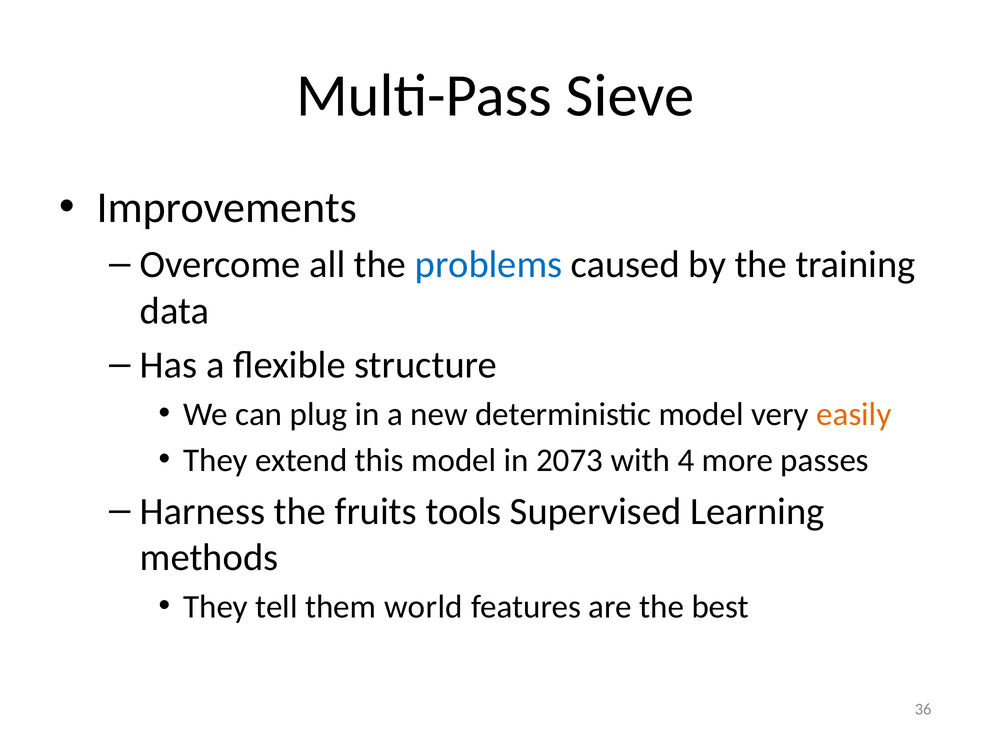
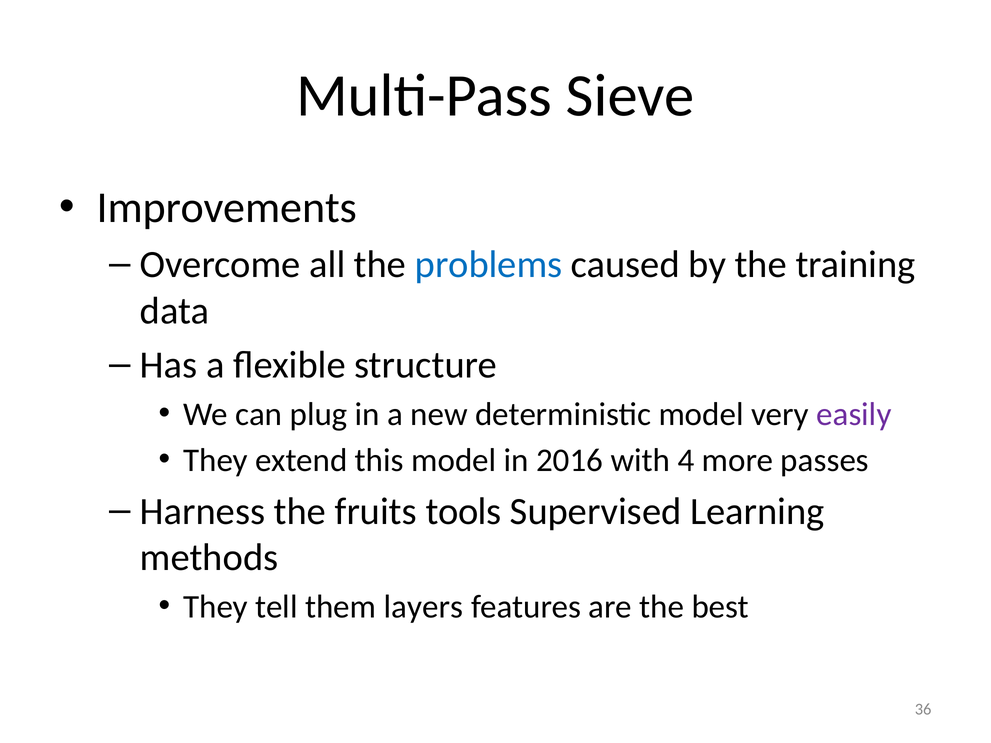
easily colour: orange -> purple (854, 414)
2073: 2073 -> 2016 (570, 460)
world: world -> layers (424, 607)
